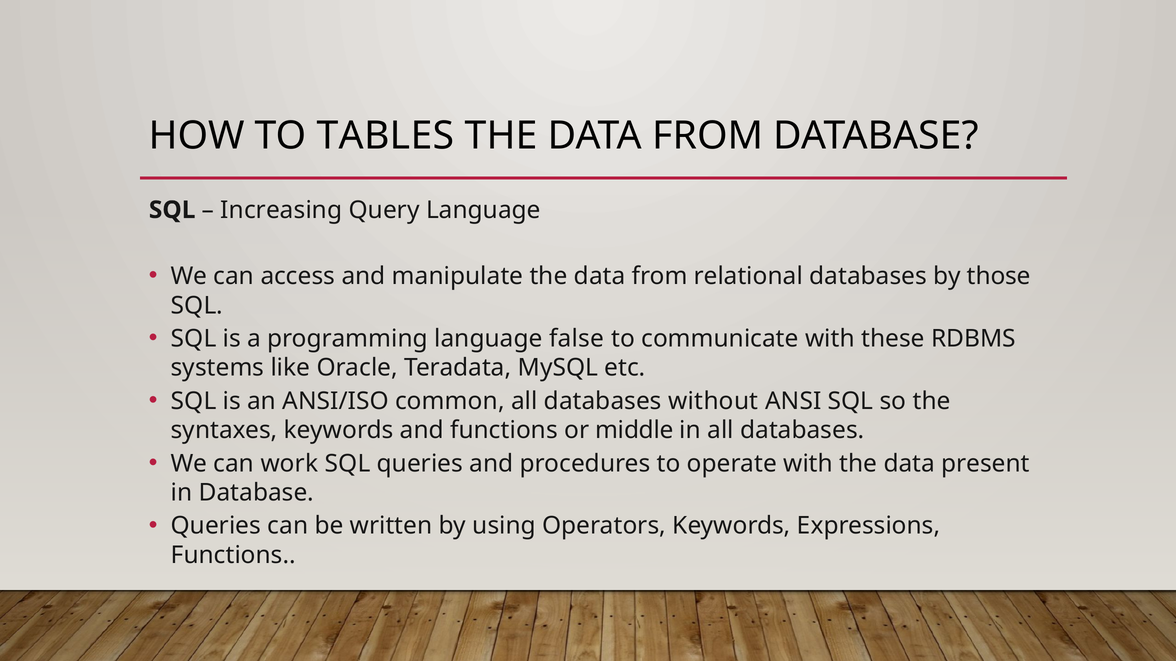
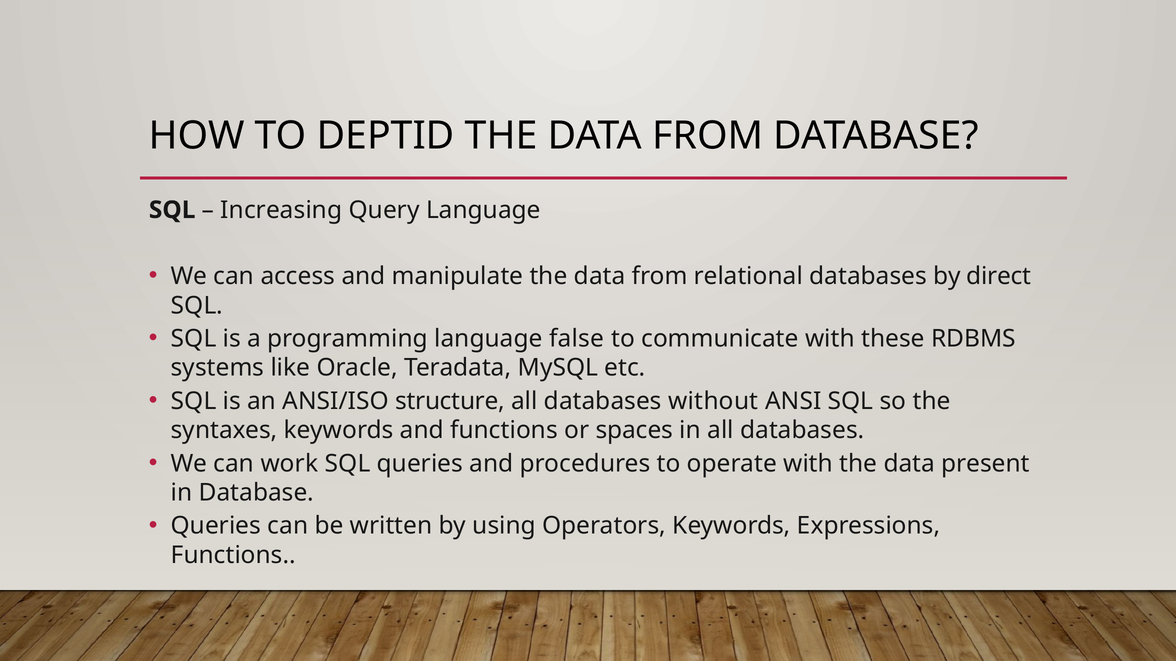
TABLES: TABLES -> DEPTID (386, 136)
those: those -> direct (999, 276)
common: common -> structure (450, 401)
middle: middle -> spaces (634, 431)
